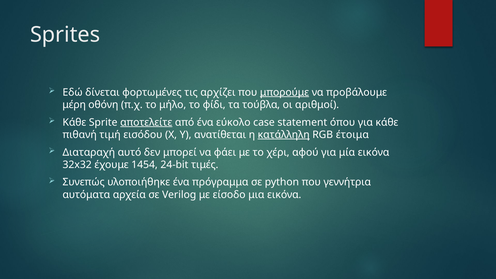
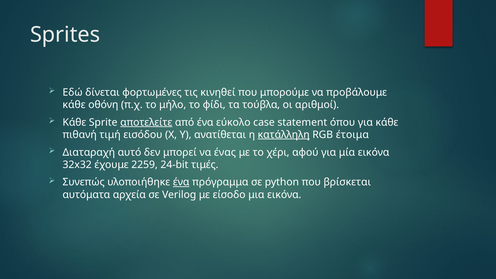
αρχίζει: αρχίζει -> κινηθεί (218, 92)
μπορούμε underline: present -> none (285, 92)
μέρη: μέρη -> κάθε (74, 105)
φάει: φάει -> ένας (225, 152)
1454: 1454 -> 2259 (145, 165)
ένα underline: none -> present (181, 182)
γεννήτρια: γεννήτρια -> βρίσκεται (347, 182)
